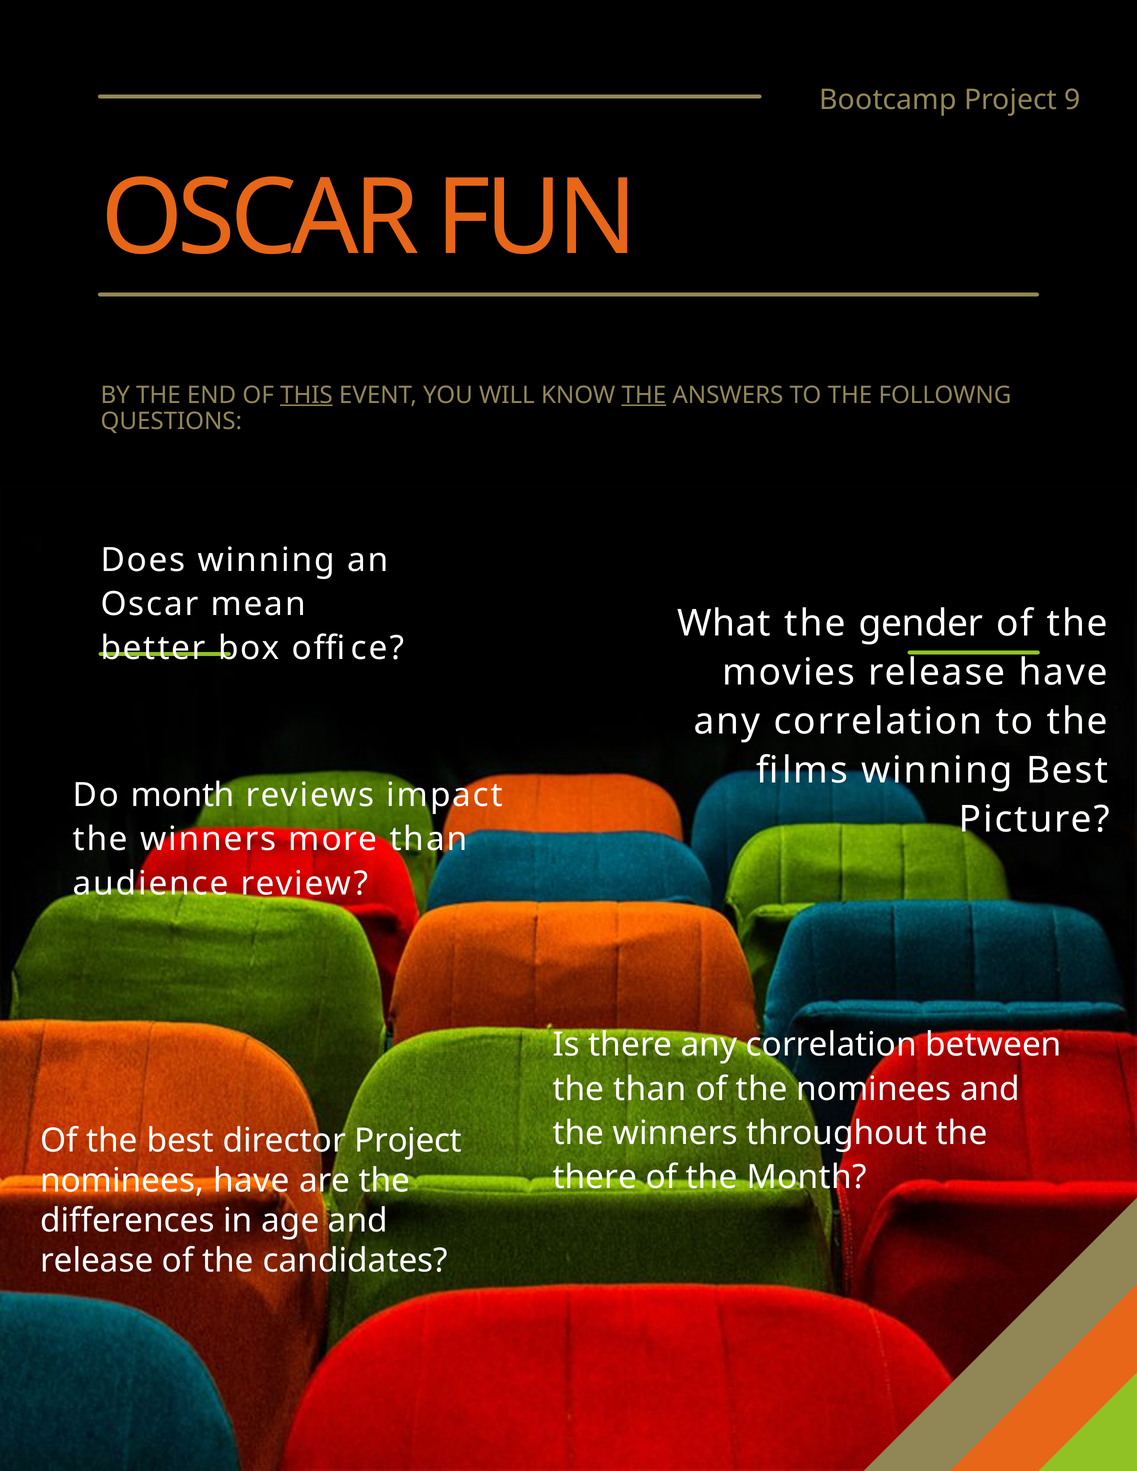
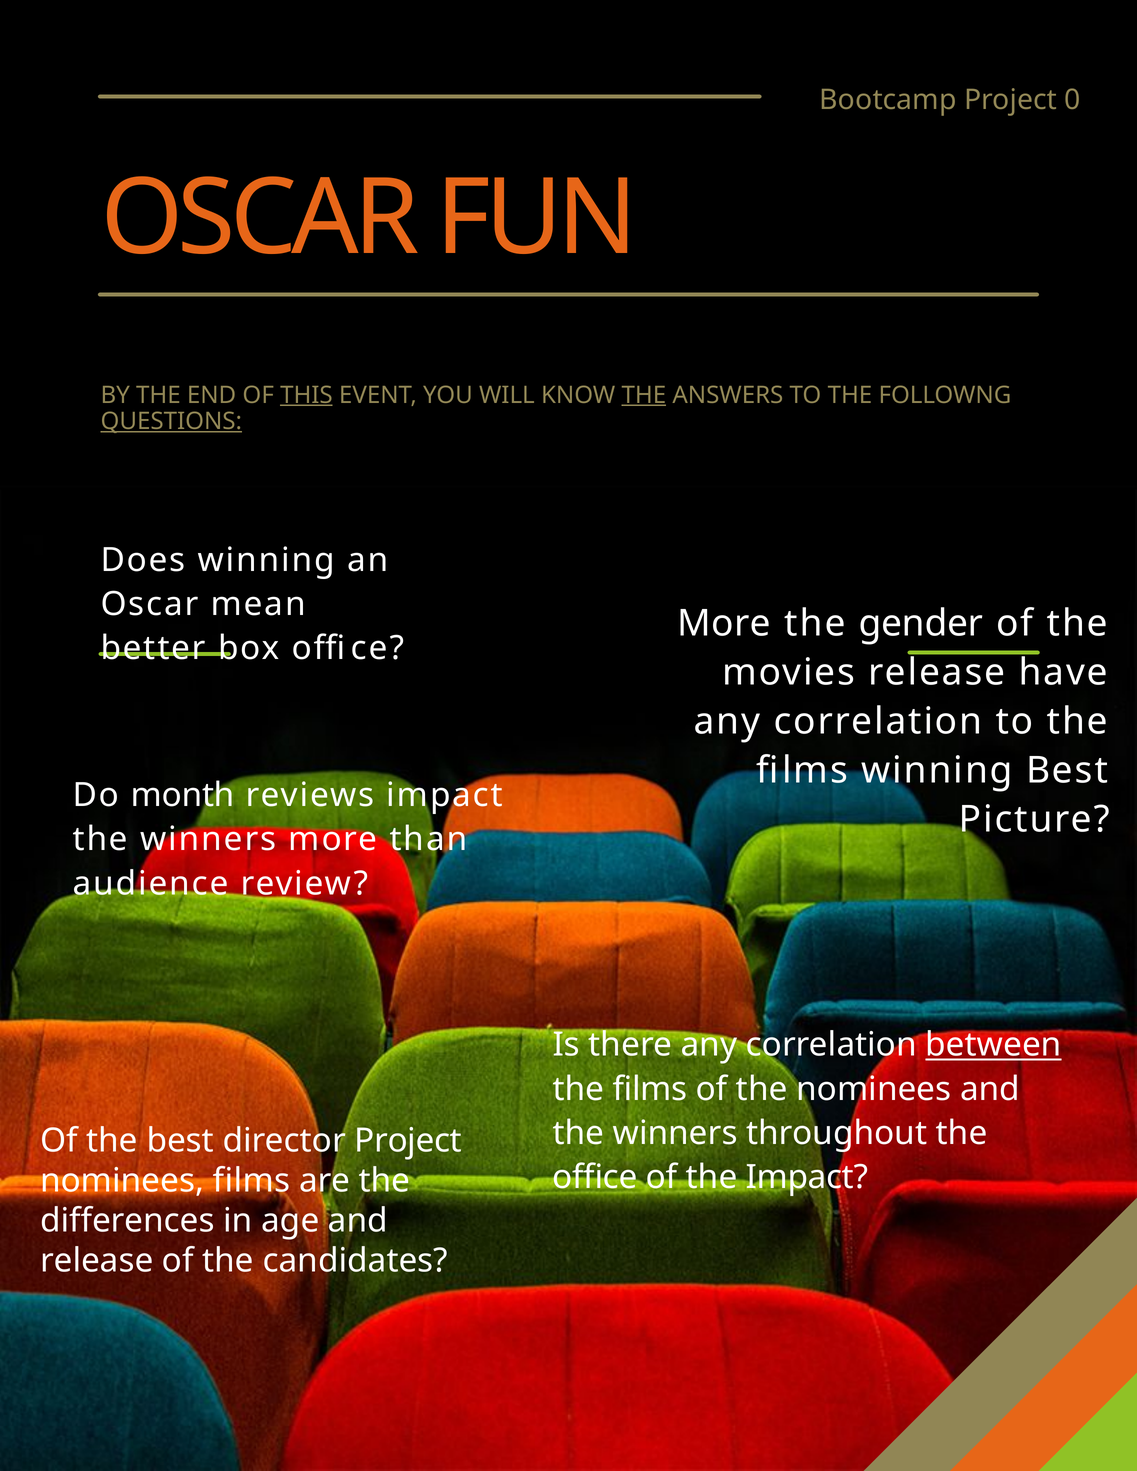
9: 9 -> 0 (1073, 100)
QUESTIONS underline: none -> present (171, 421)
What: What -> More (724, 623)
between underline: none -> present (993, 1045)
than: than -> films (650, 1089)
there: there -> office (595, 1178)
the Month: Month -> Impact (807, 1178)
nominees have: have -> films (252, 1181)
